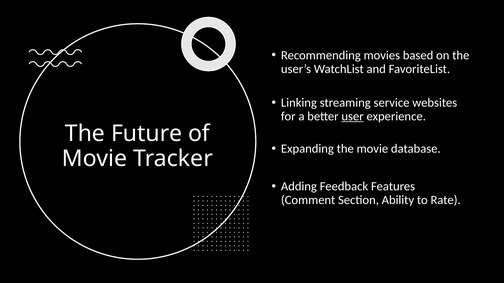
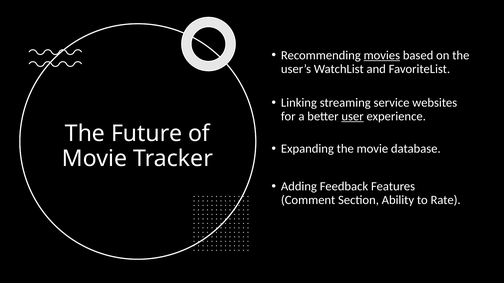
movies underline: none -> present (382, 55)
